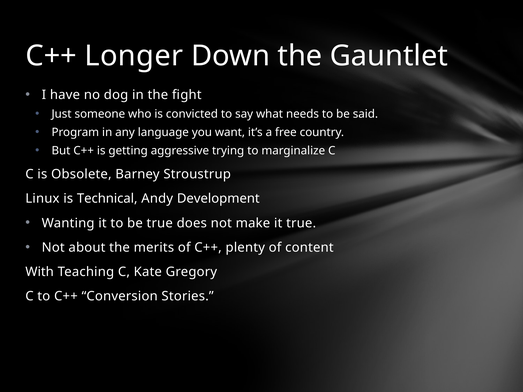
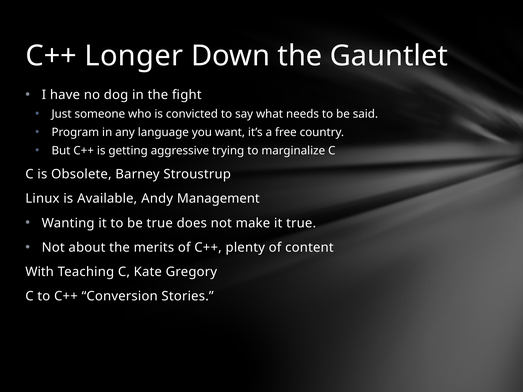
Technical: Technical -> Available (107, 199)
Development: Development -> Management (218, 199)
